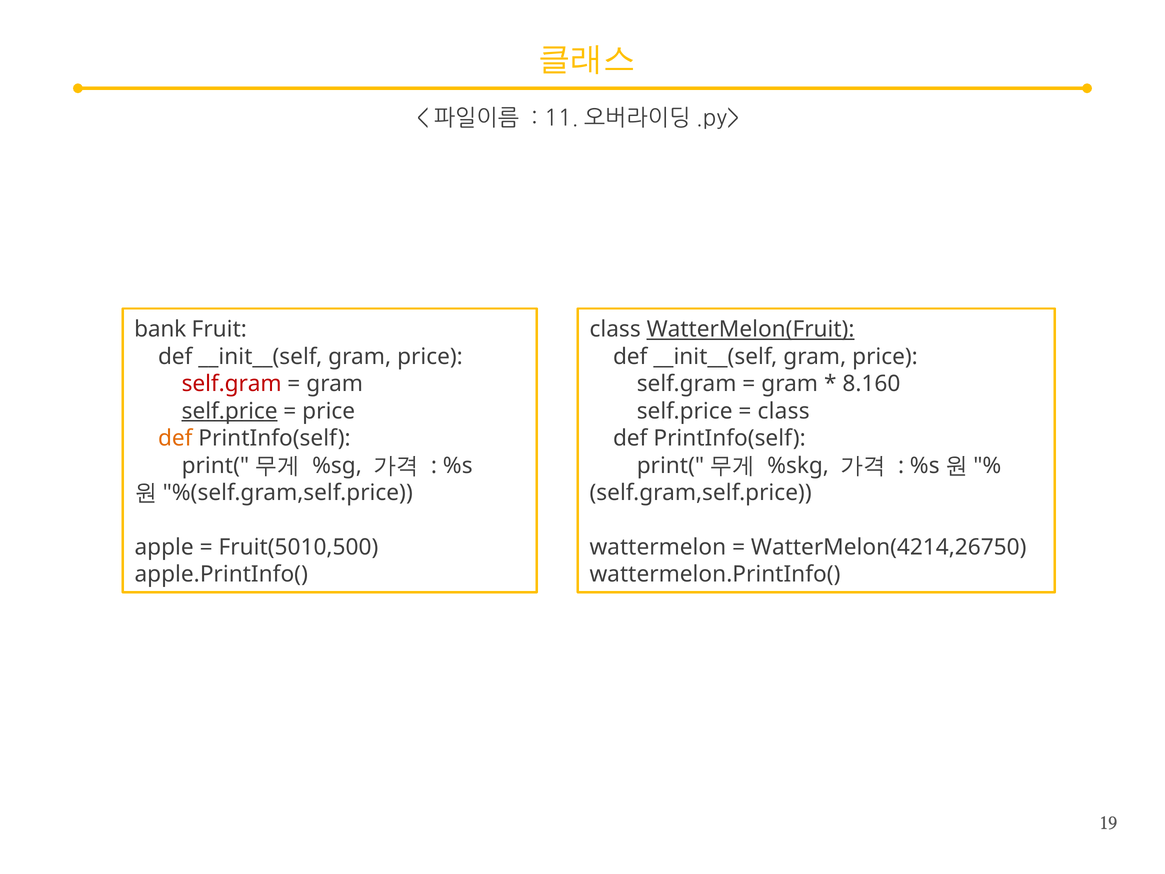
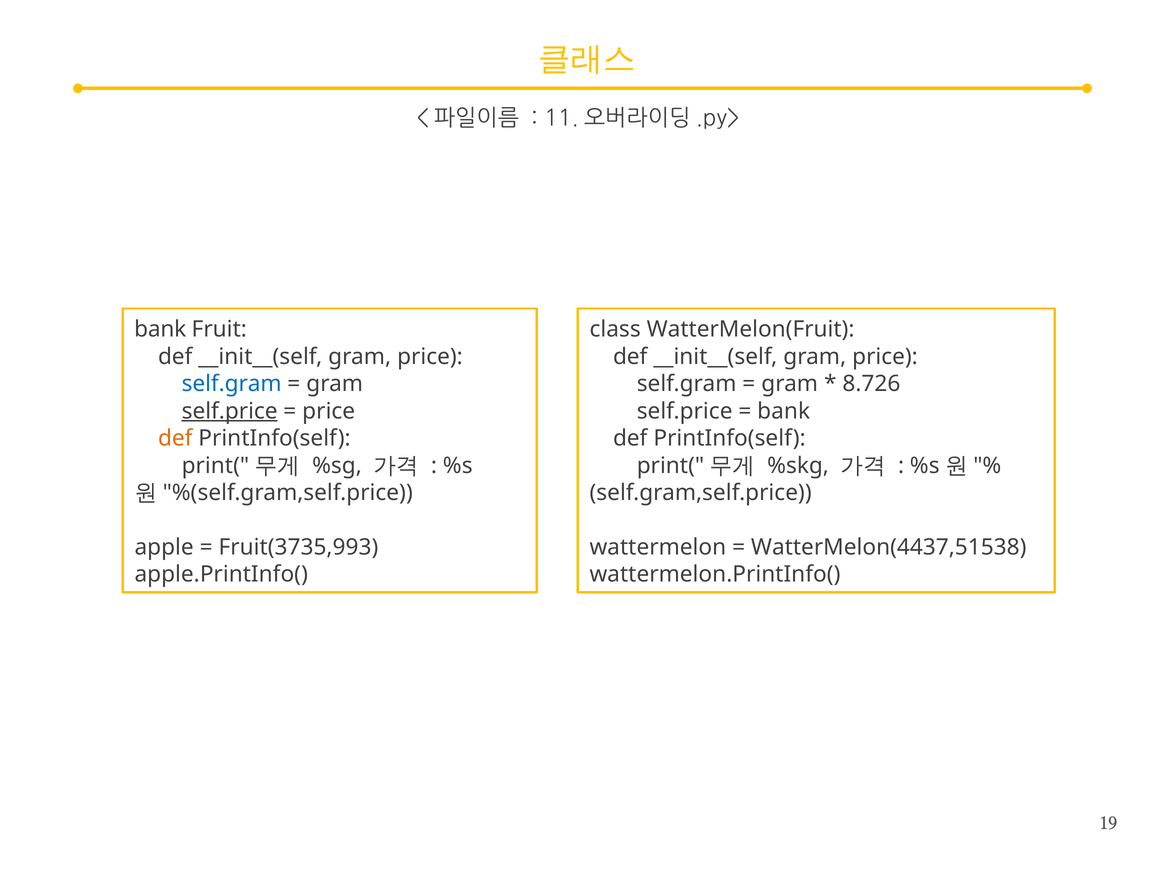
WatterMelon(Fruit underline: present -> none (751, 329)
self.gram colour: red -> blue (232, 384)
8.160: 8.160 -> 8.726 (871, 384)
class: class -> bank (784, 411)
Fruit(5010,500: Fruit(5010,500 -> Fruit(3735,993 (298, 547)
WatterMelon(4214,26750: WatterMelon(4214,26750 -> WatterMelon(4437,51538 (889, 547)
